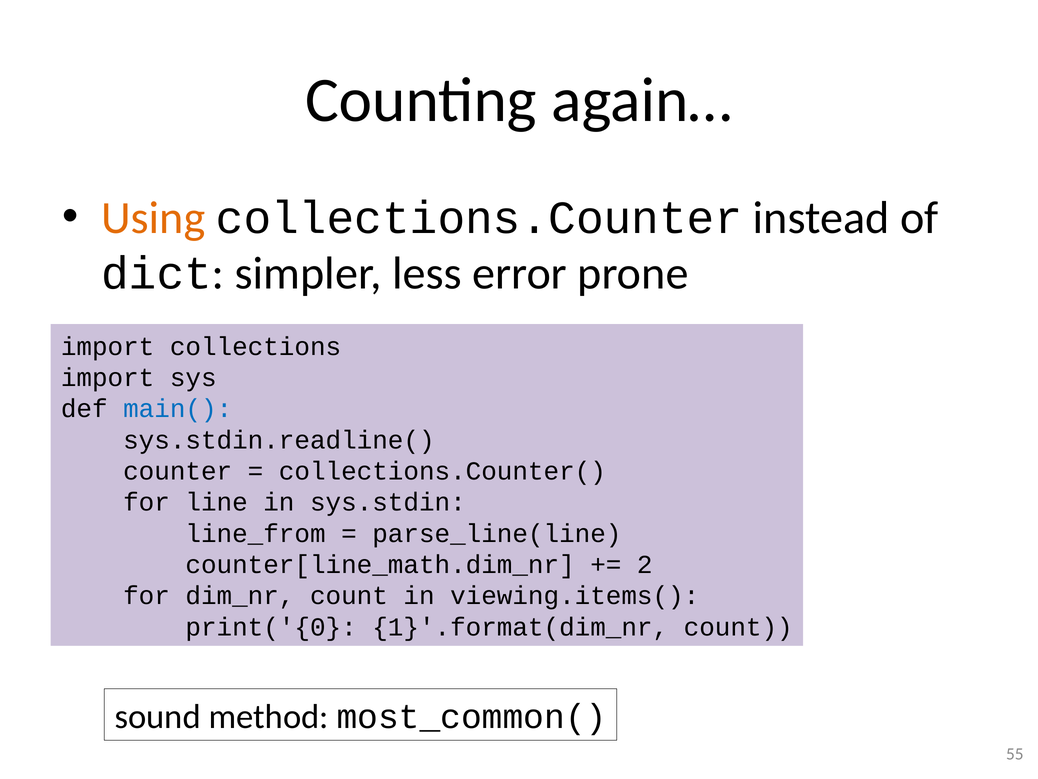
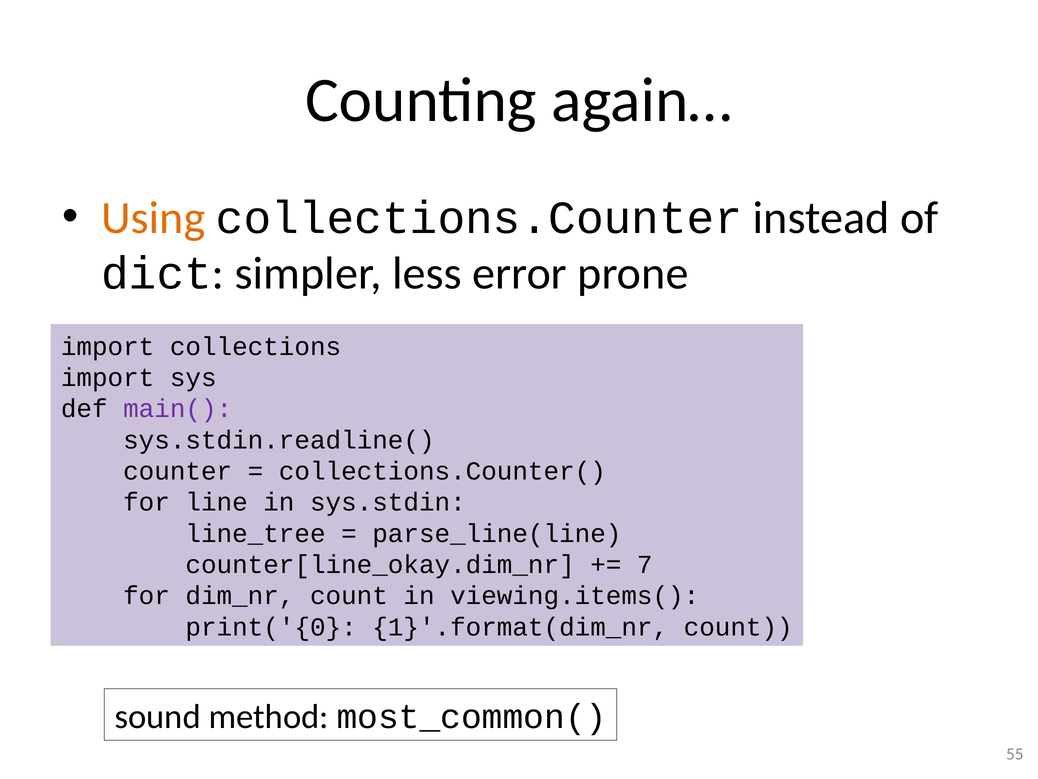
main( colour: blue -> purple (178, 409)
line_from: line_from -> line_tree (256, 533)
counter[line_math.dim_nr: counter[line_math.dim_nr -> counter[line_okay.dim_nr (380, 564)
2: 2 -> 7 (645, 564)
